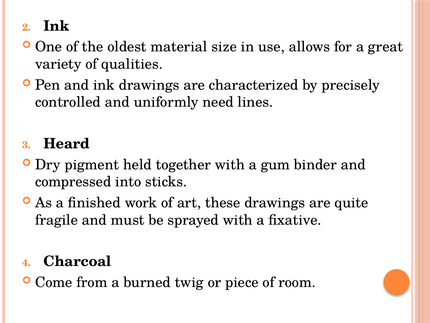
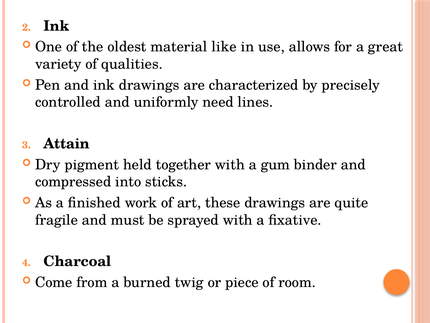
size: size -> like (224, 47)
Heard: Heard -> Attain (67, 144)
